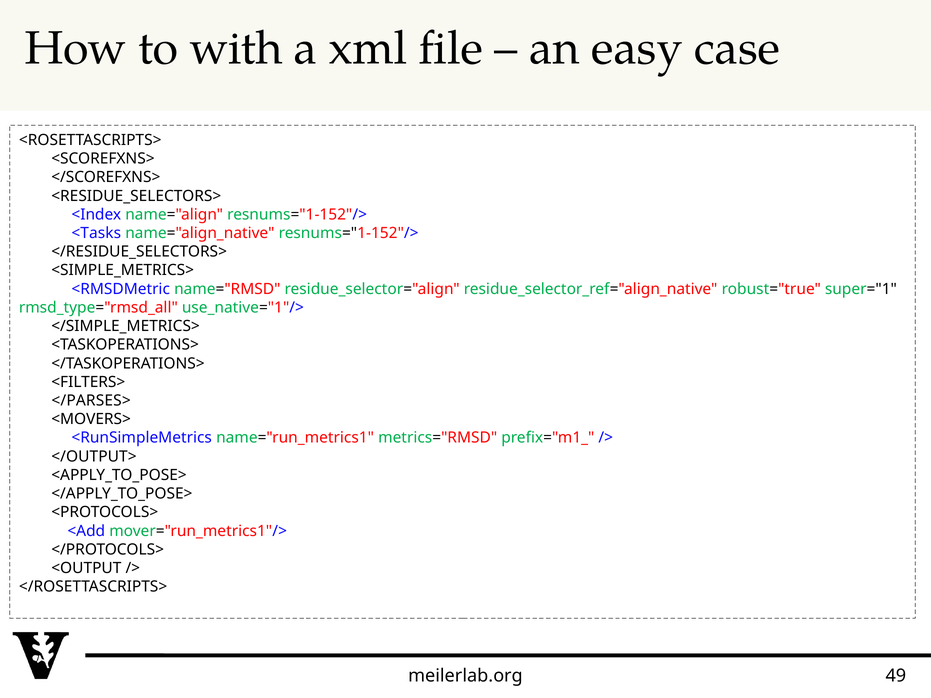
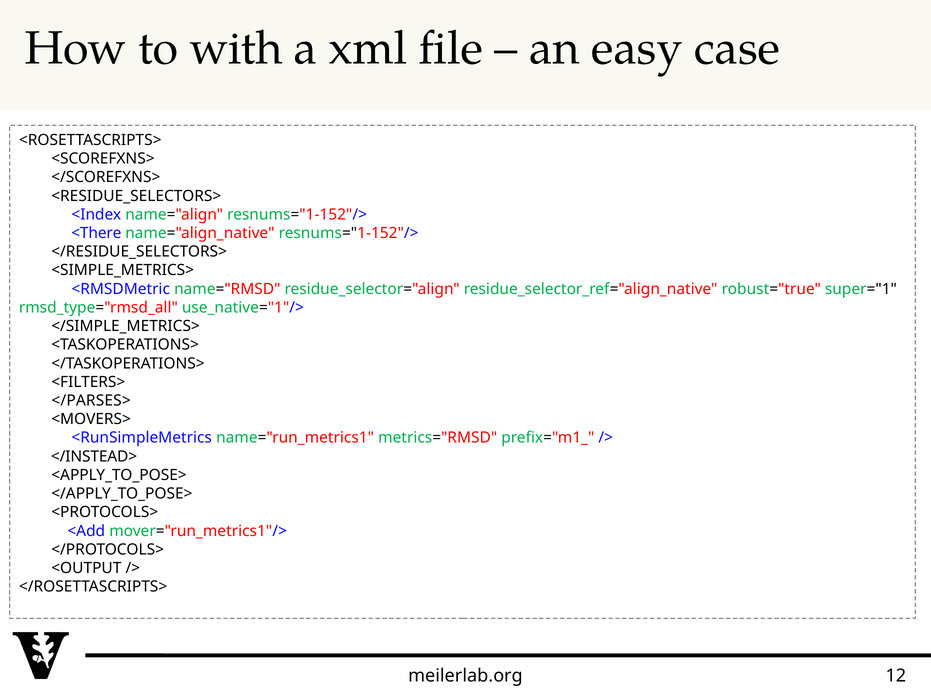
<Tasks: <Tasks -> <There (96, 233)
</OUTPUT>: </OUTPUT> -> </INSTEAD> (94, 457)
49: 49 -> 12 (896, 676)
